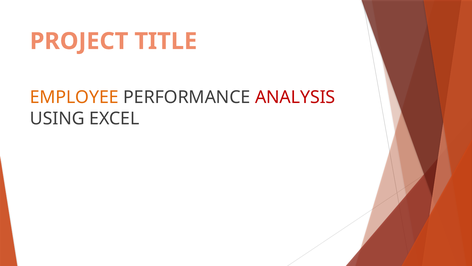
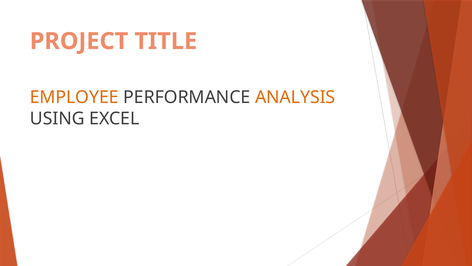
ANALYSIS colour: red -> orange (295, 97)
